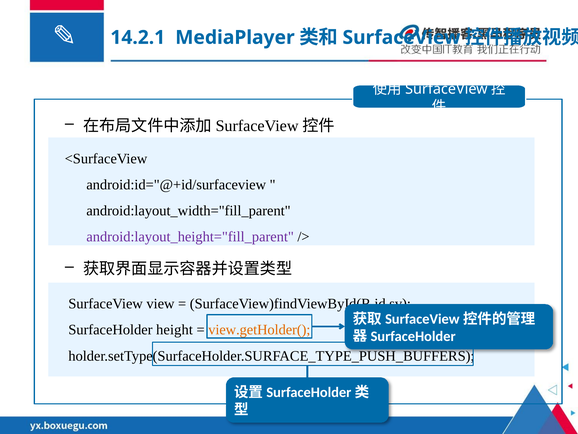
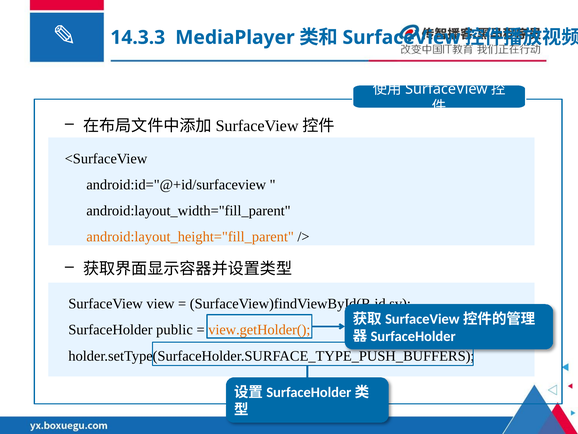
14.2.1: 14.2.1 -> 14.3.3 (138, 37)
android:layout_height="fill_parent colour: purple -> orange (190, 237)
height: height -> public (174, 329)
